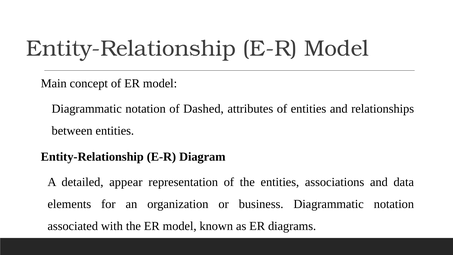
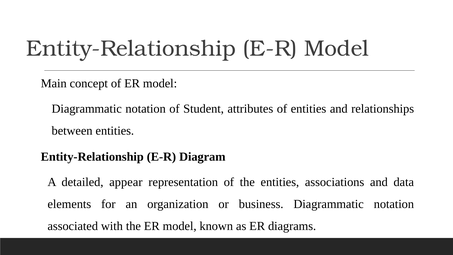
Dashed: Dashed -> Student (204, 109)
